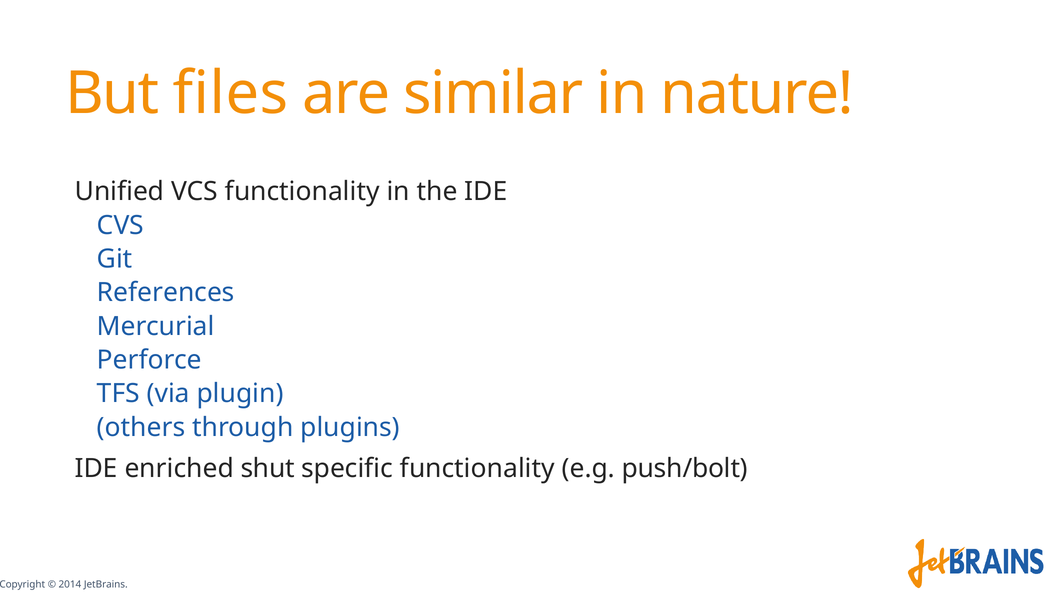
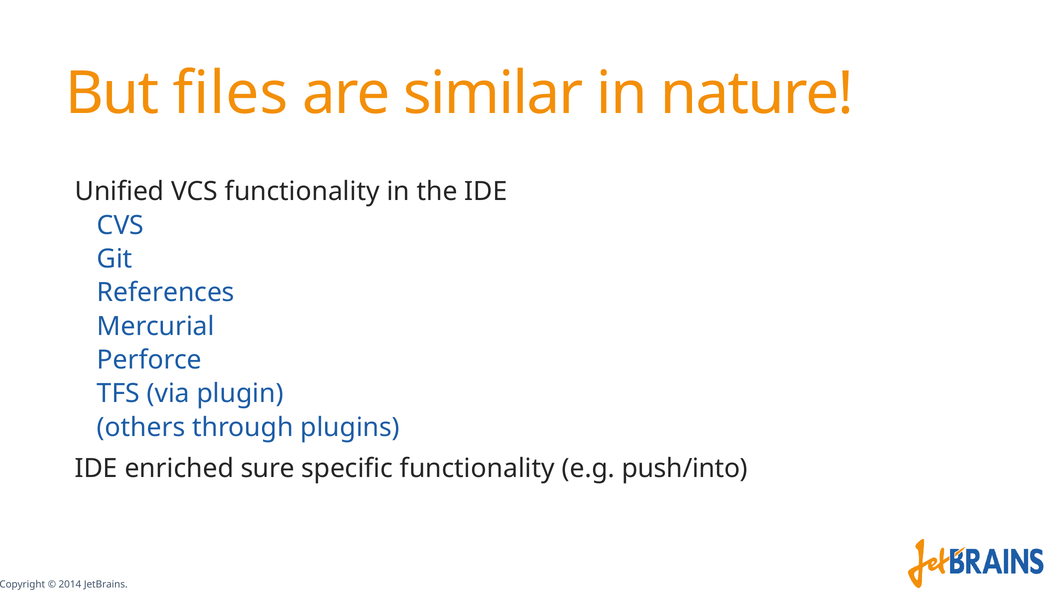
shut: shut -> sure (268, 468)
push/bolt: push/bolt -> push/into (685, 468)
